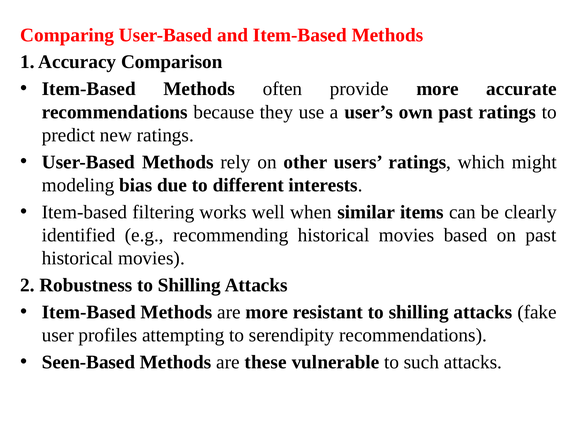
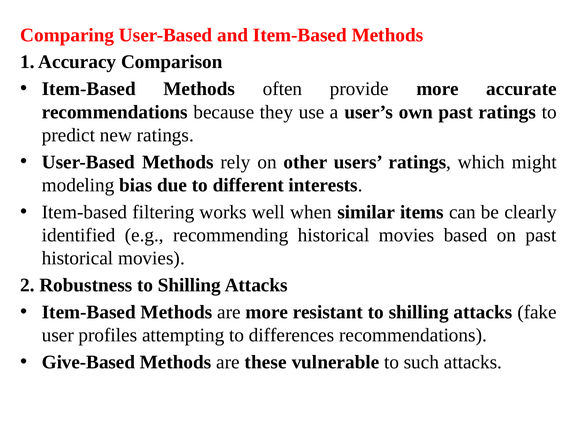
serendipity: serendipity -> differences (292, 335)
Seen-Based: Seen-Based -> Give-Based (88, 362)
